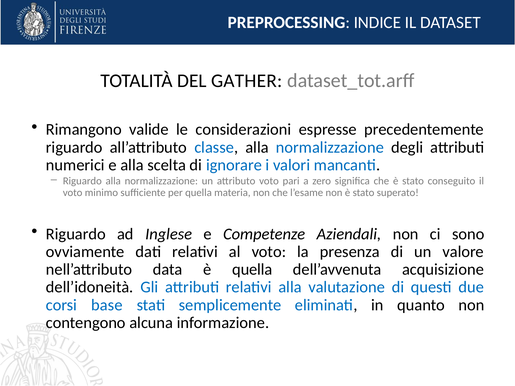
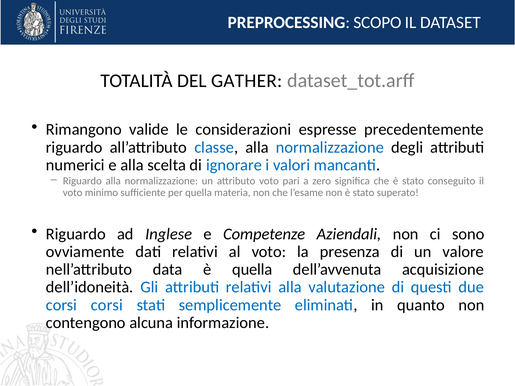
INDICE: INDICE -> SCOPO (377, 23)
corsi base: base -> corsi (107, 305)
